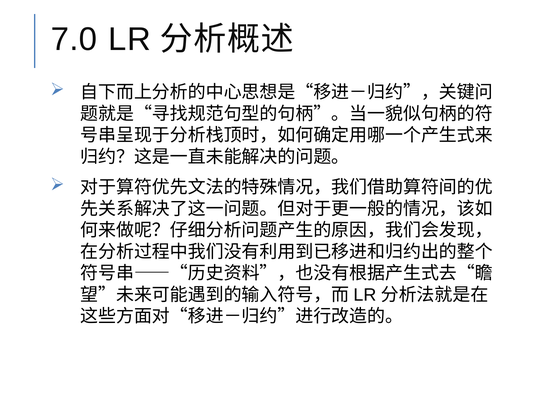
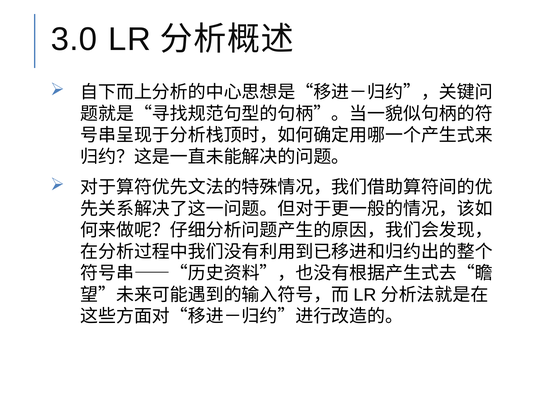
7.0: 7.0 -> 3.0 (74, 39)
